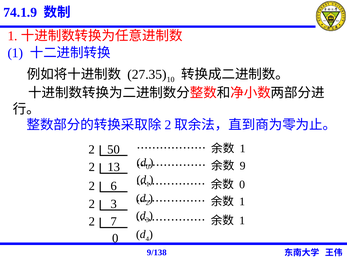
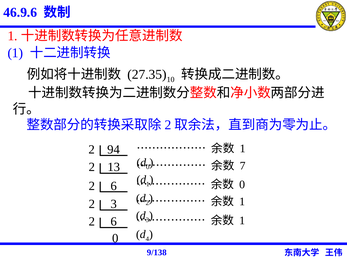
74.1.9: 74.1.9 -> 46.9.6 (20, 12)
50: 50 -> 94 (114, 150)
9: 9 -> 7 (243, 166)
7: 7 -> 6 (114, 222)
